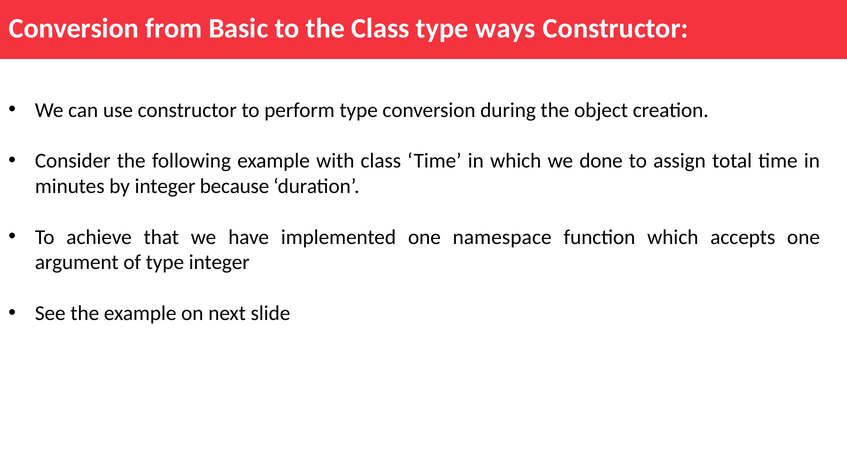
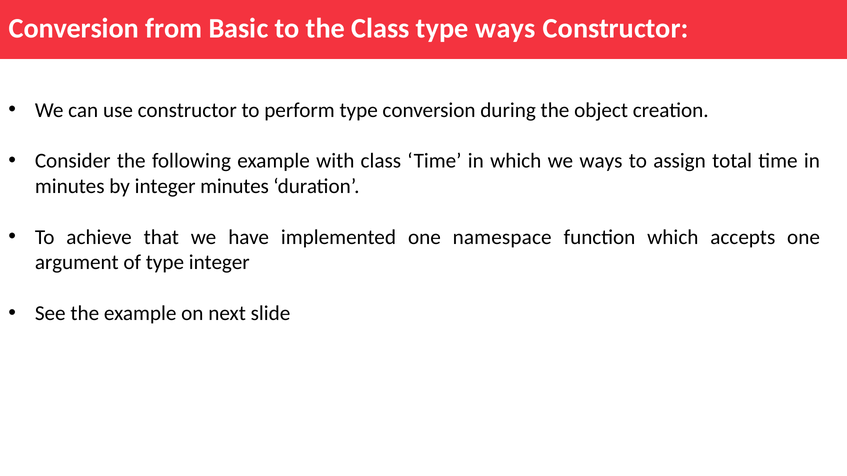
we done: done -> ways (601, 161)
integer because: because -> minutes (235, 186)
